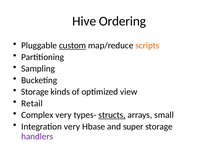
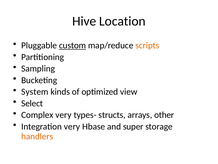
Ordering: Ordering -> Location (122, 21)
Storage: Storage -> System (35, 92)
Retail: Retail -> Select (32, 103)
structs underline: present -> none (112, 115)
small: small -> other (164, 115)
handlers colour: purple -> orange (37, 136)
